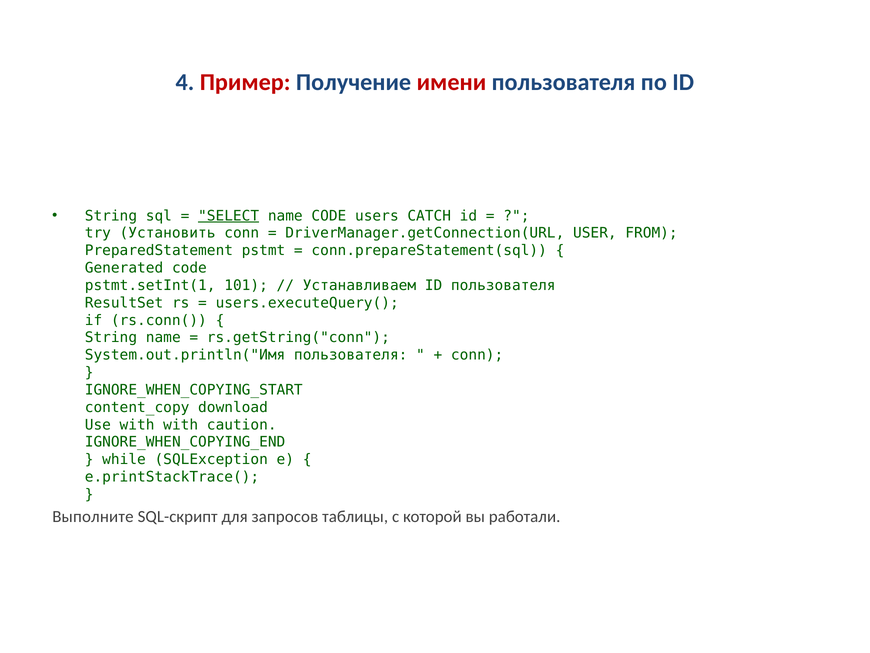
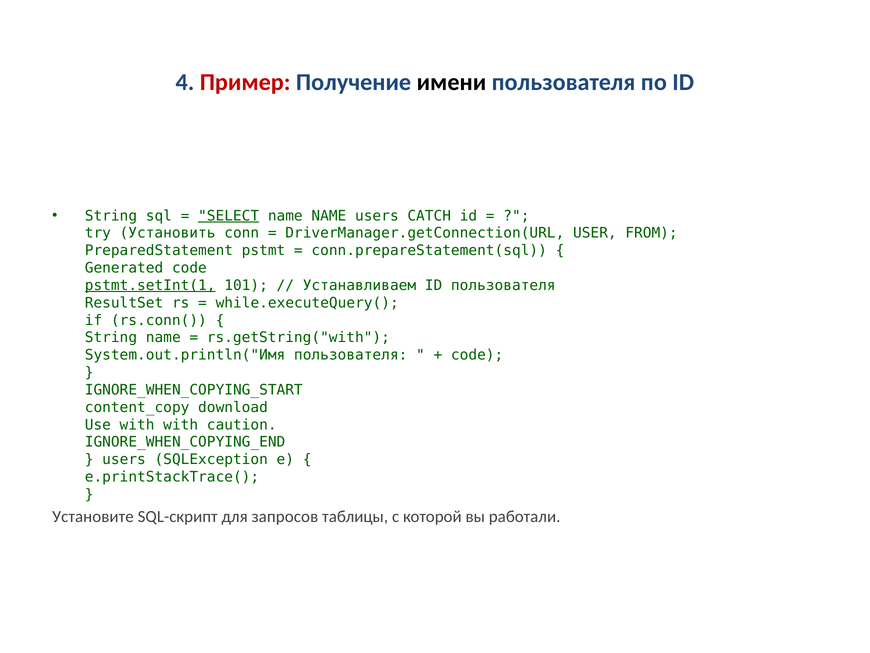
имени colour: red -> black (451, 82)
name CODE: CODE -> NAME (329, 216)
pstmt.setInt(1 underline: none -> present (150, 285)
users.executeQuery(: users.executeQuery( -> while.executeQuery( (307, 303)
rs.getString("conn: rs.getString("conn -> rs.getString("with (298, 337)
conn: conn -> code (477, 355)
while: while -> users (124, 459)
Выполните: Выполните -> Установите (93, 516)
